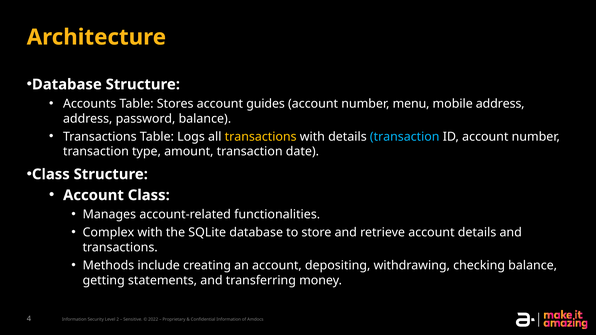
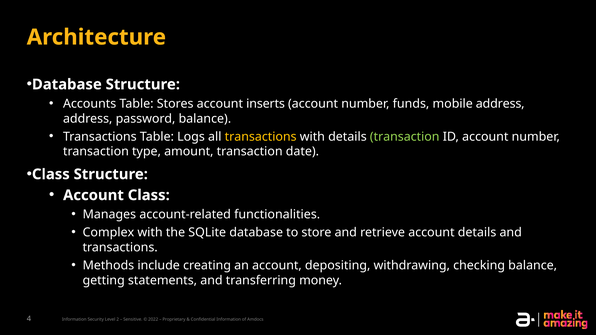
guides: guides -> inserts (266, 104)
menu: menu -> funds (411, 104)
transaction colour: light blue -> light green (405, 137)
